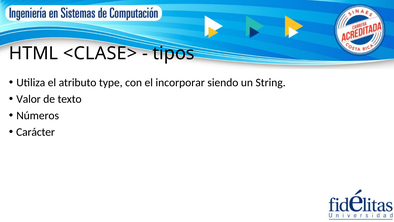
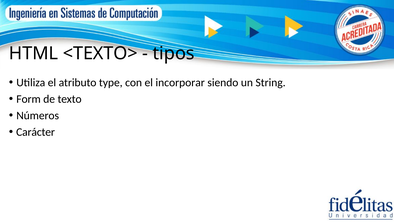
<CLASE>: <CLASE> -> <TEXTO> (100, 53)
Valor: Valor -> Form (29, 99)
